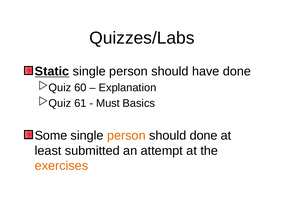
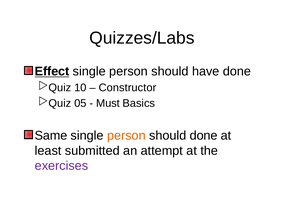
Static: Static -> Effect (52, 71)
60: 60 -> 10 (80, 88)
Explanation: Explanation -> Constructor (128, 88)
61: 61 -> 05 (80, 103)
Some: Some -> Same (51, 136)
exercises colour: orange -> purple (61, 166)
